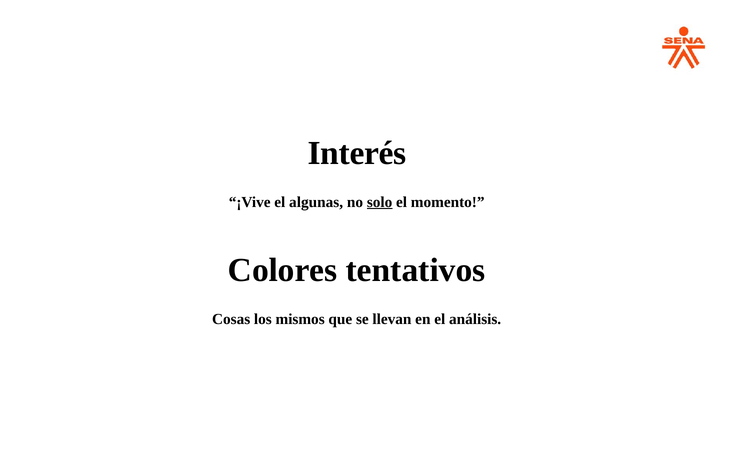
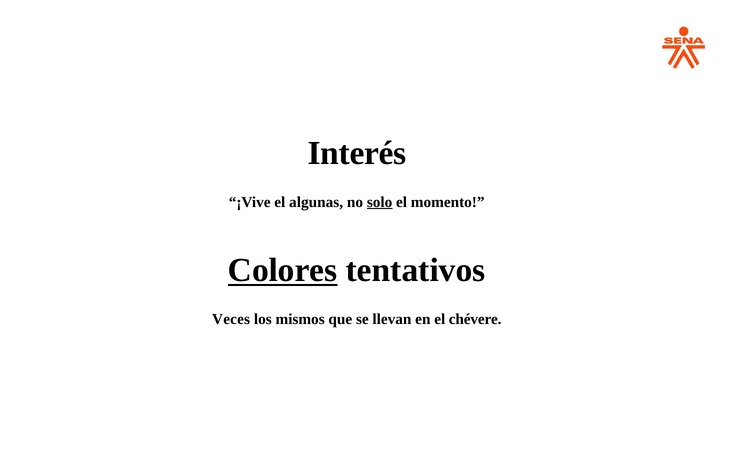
Colores underline: none -> present (283, 270)
Cosas: Cosas -> Veces (231, 319)
análisis: análisis -> chévere (475, 319)
